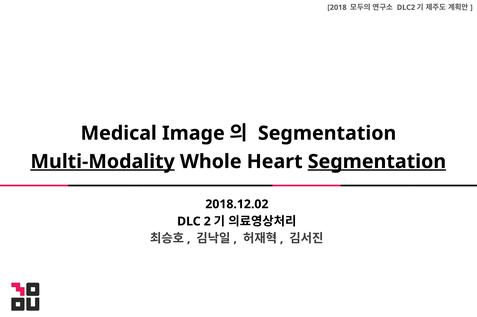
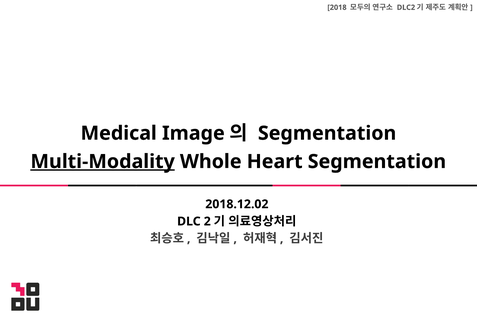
Segmentation underline: present -> none (377, 161)
